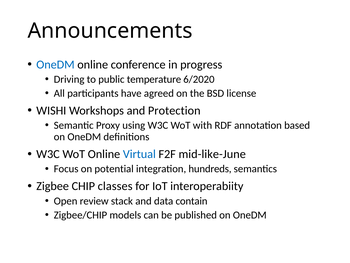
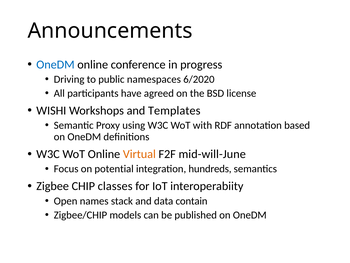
temperature: temperature -> namespaces (154, 79)
Protection: Protection -> Templates (174, 110)
Virtual colour: blue -> orange (139, 154)
mid-like-June: mid-like-June -> mid-will-June (212, 154)
review: review -> names (94, 201)
